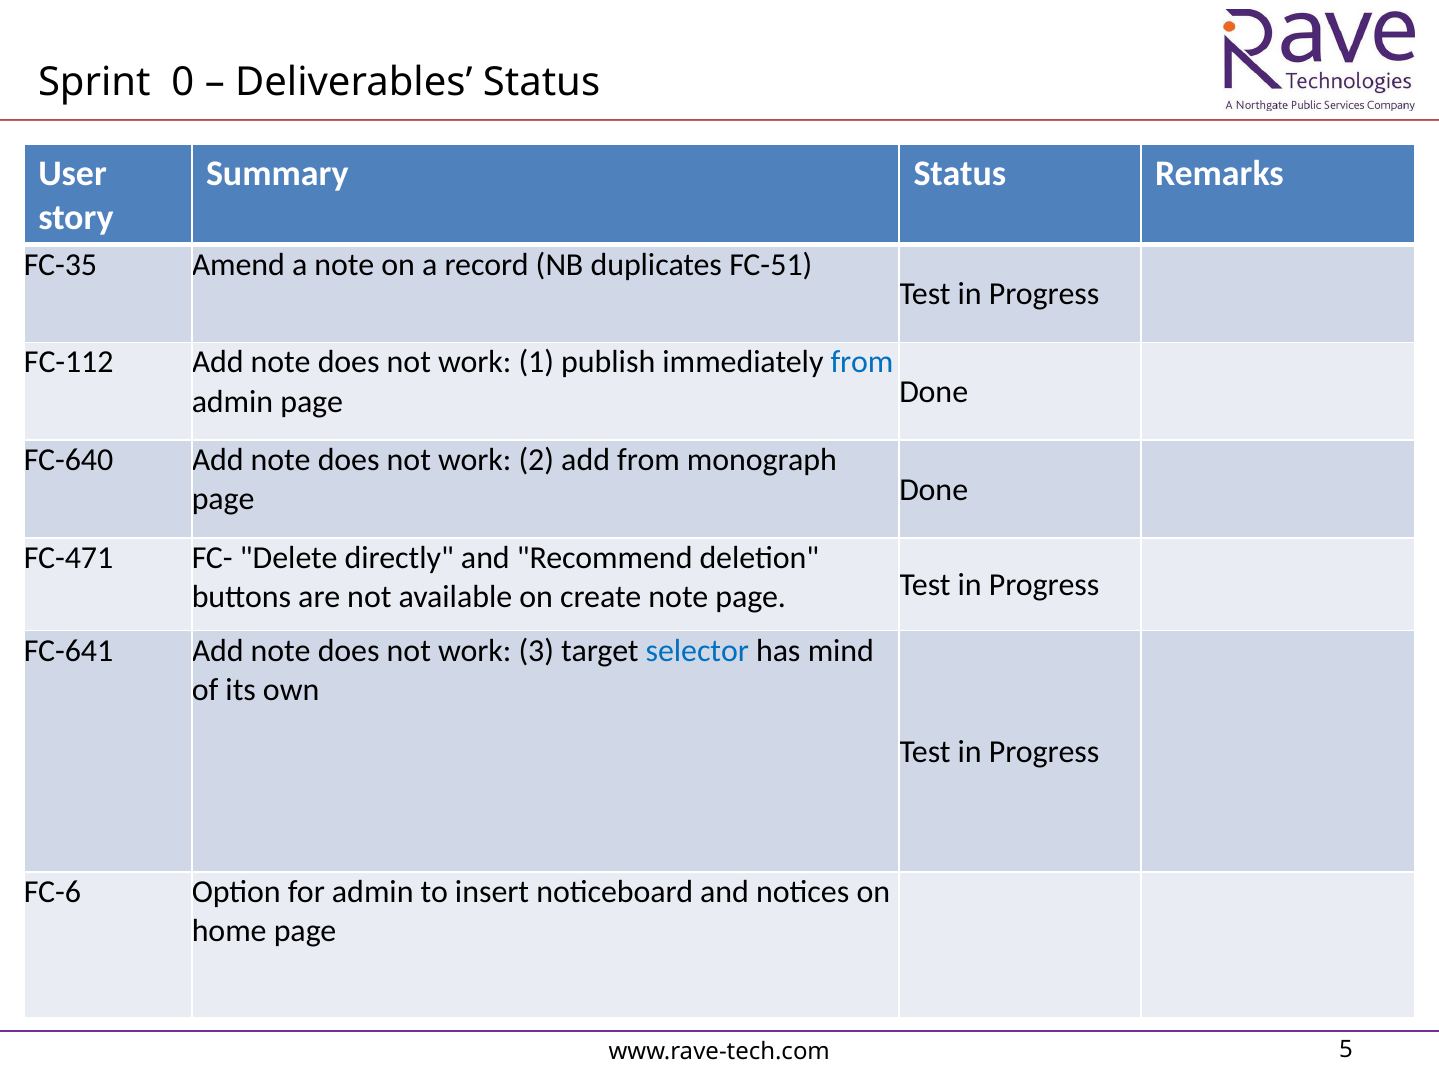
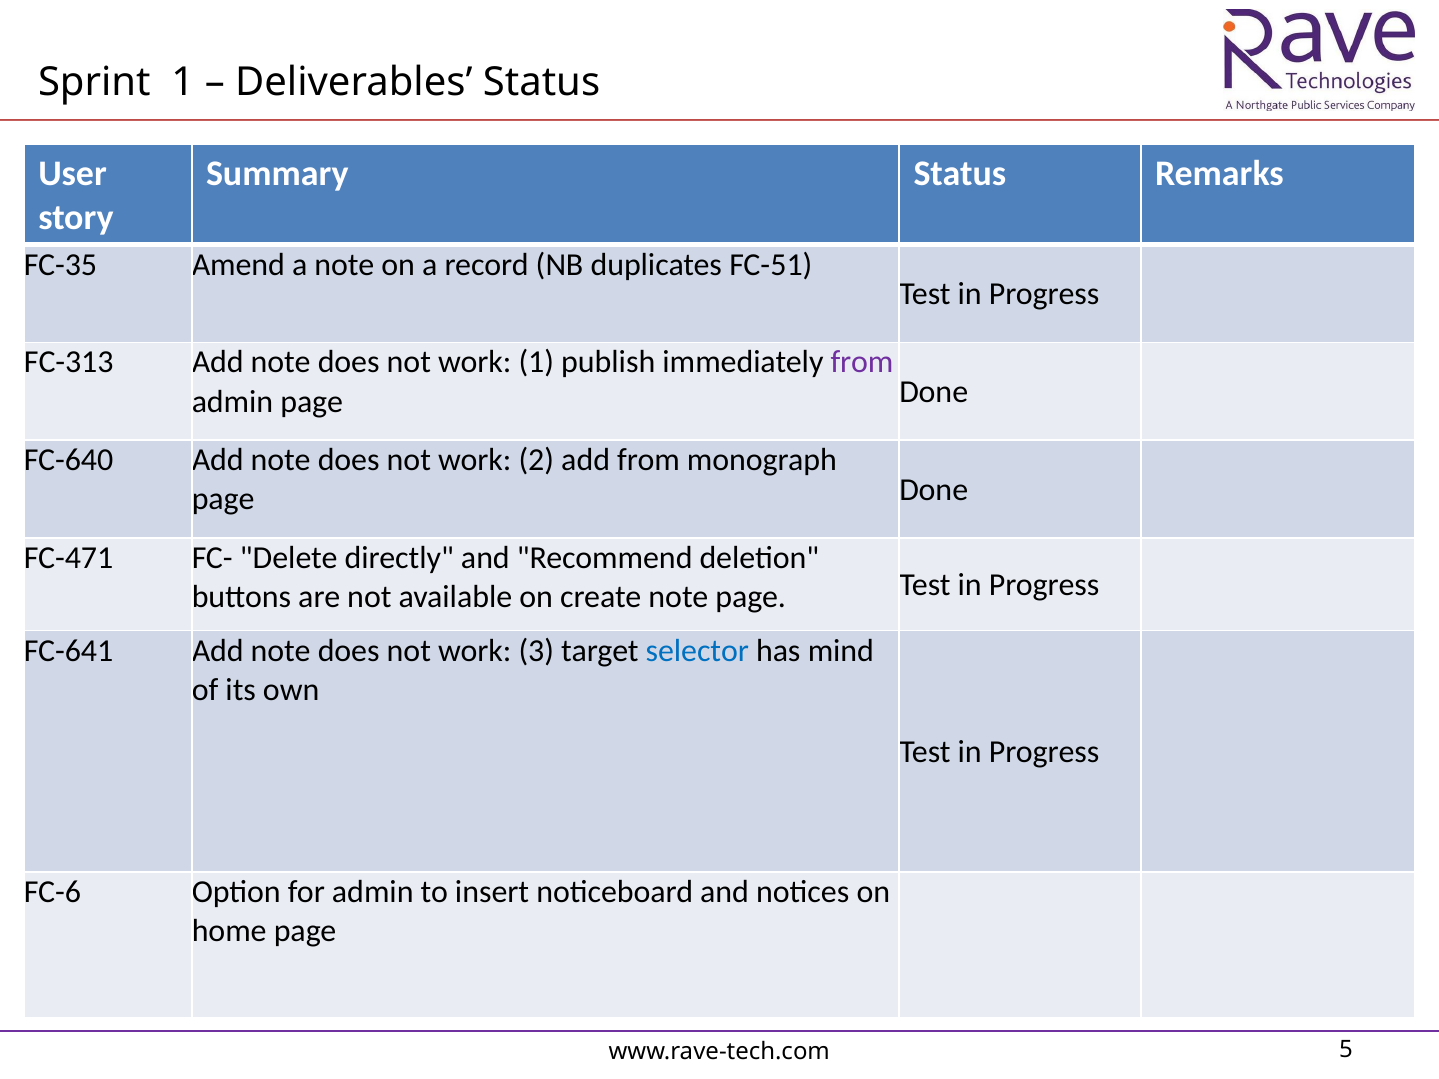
Sprint 0: 0 -> 1 (183, 82)
FC-112: FC-112 -> FC-313 (69, 362)
from colour: blue -> purple (862, 362)
